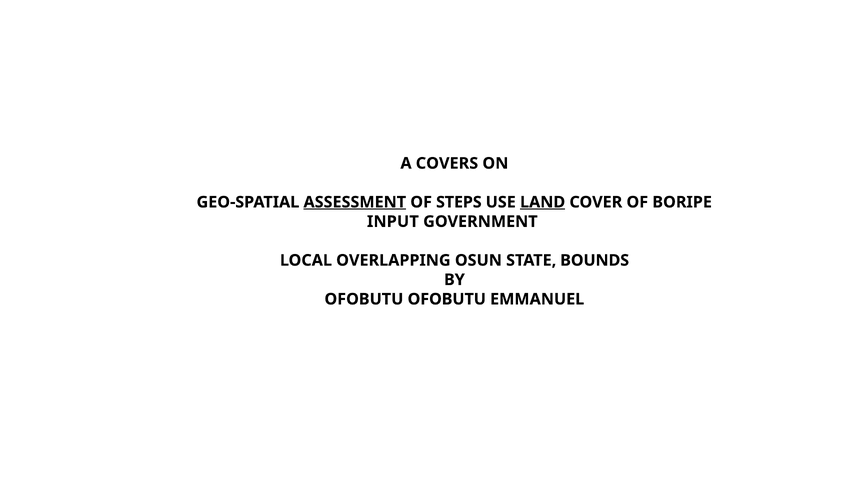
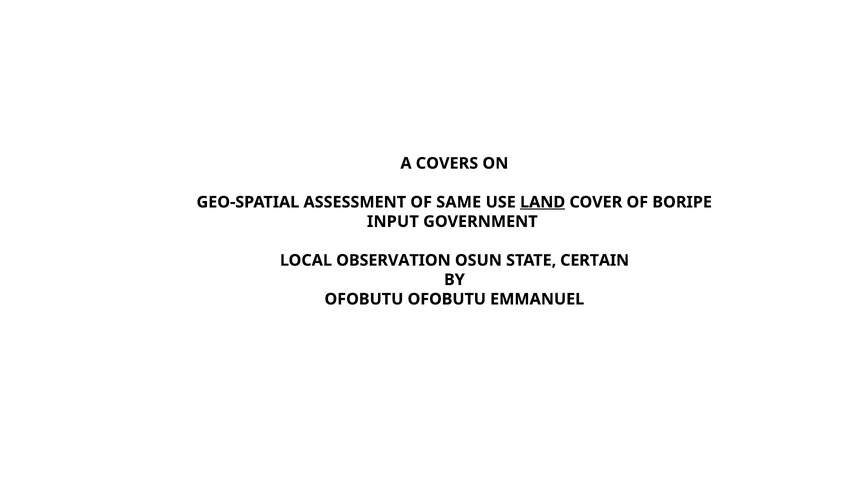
ASSESSMENT underline: present -> none (355, 202)
STEPS: STEPS -> SAME (459, 202)
OVERLAPPING: OVERLAPPING -> OBSERVATION (393, 261)
BOUNDS: BOUNDS -> CERTAIN (595, 261)
